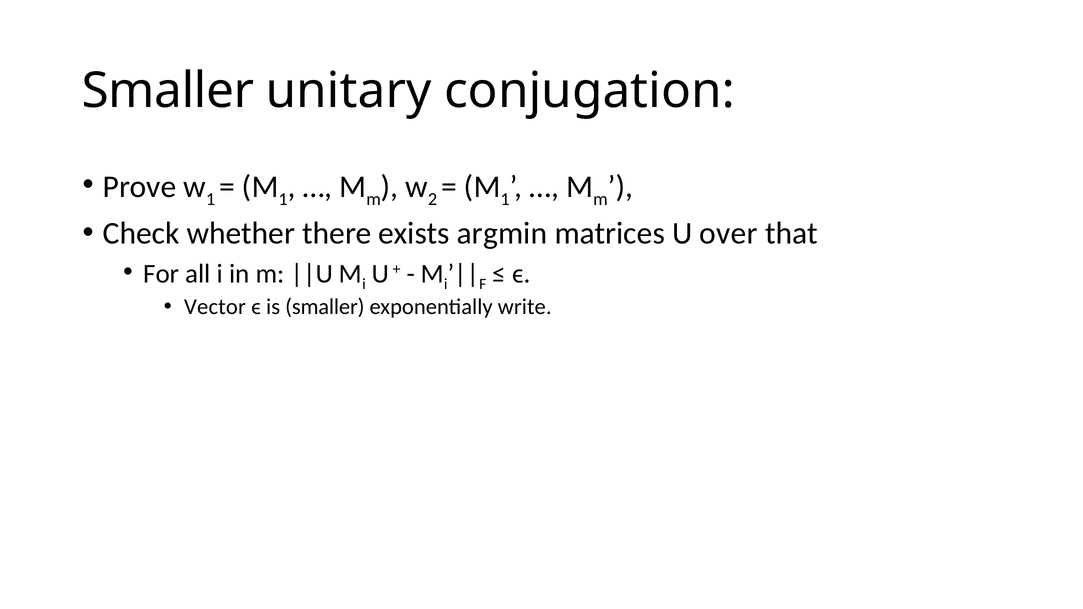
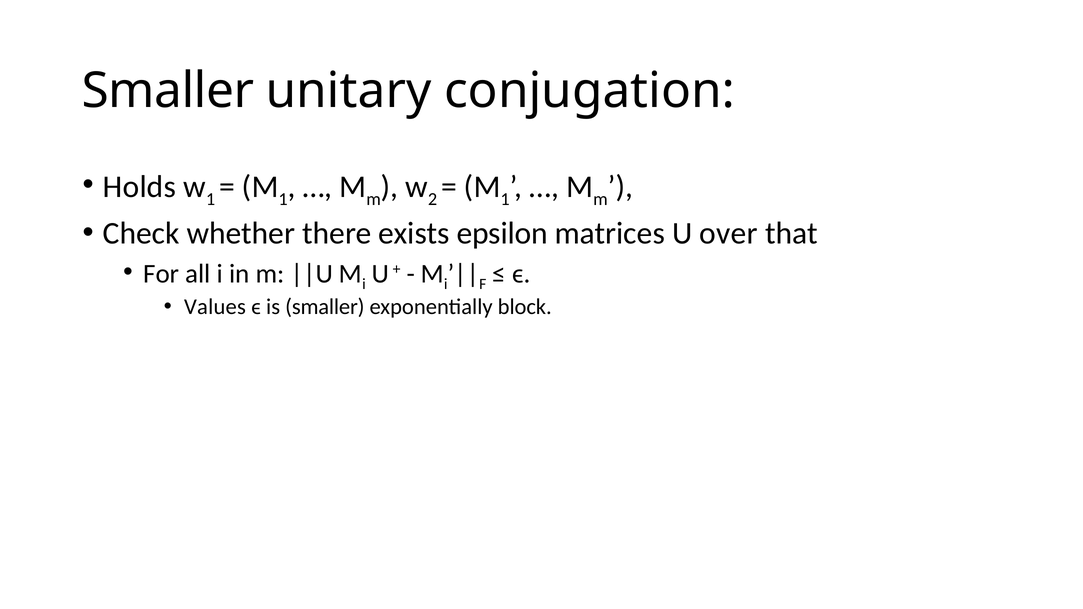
Prove: Prove -> Holds (139, 187)
argmin: argmin -> epsilon (502, 233)
Vector: Vector -> Values (215, 307)
write: write -> block (525, 307)
